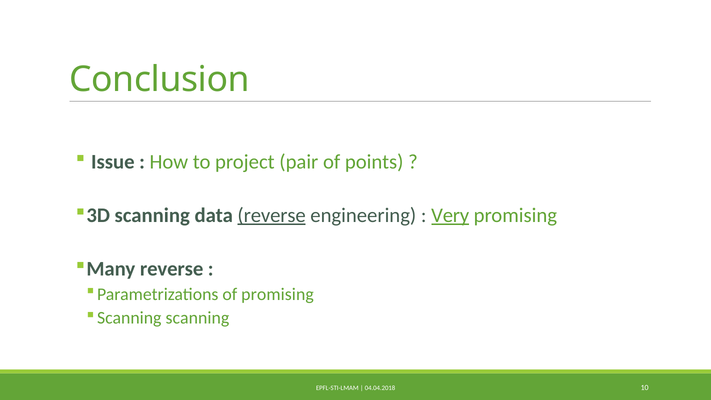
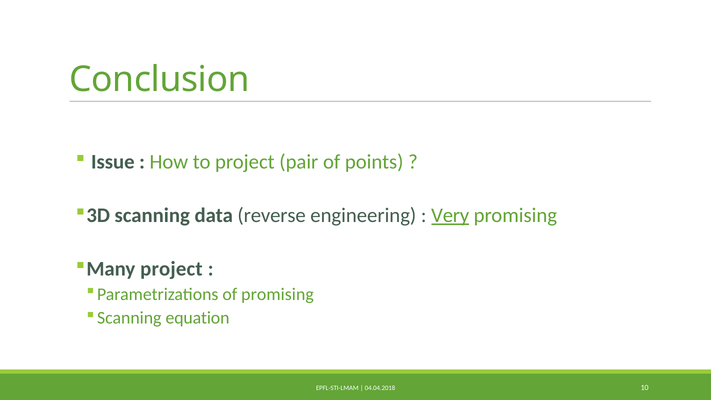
reverse underline: present -> none (272, 215)
Many reverse: reverse -> project (171, 269)
Scanning scanning: scanning -> equation (197, 318)
